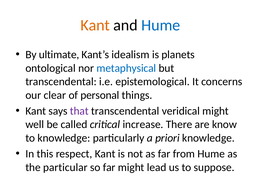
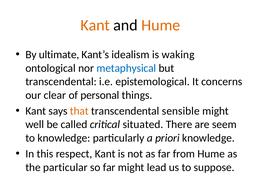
Hume colour: blue -> orange (161, 25)
planets: planets -> waking (178, 55)
that colour: purple -> orange (79, 111)
veridical: veridical -> sensible (181, 111)
increase: increase -> situated (143, 124)
know: know -> seem (224, 124)
